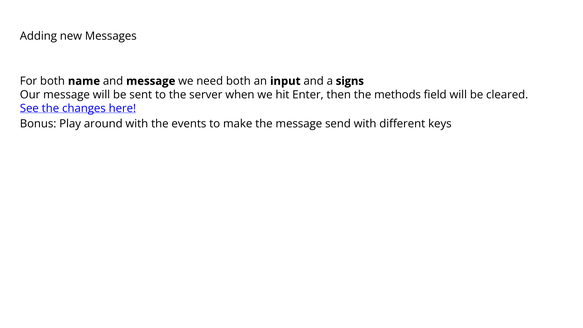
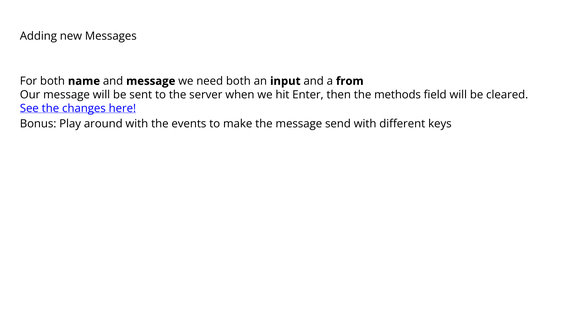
signs: signs -> from (350, 81)
